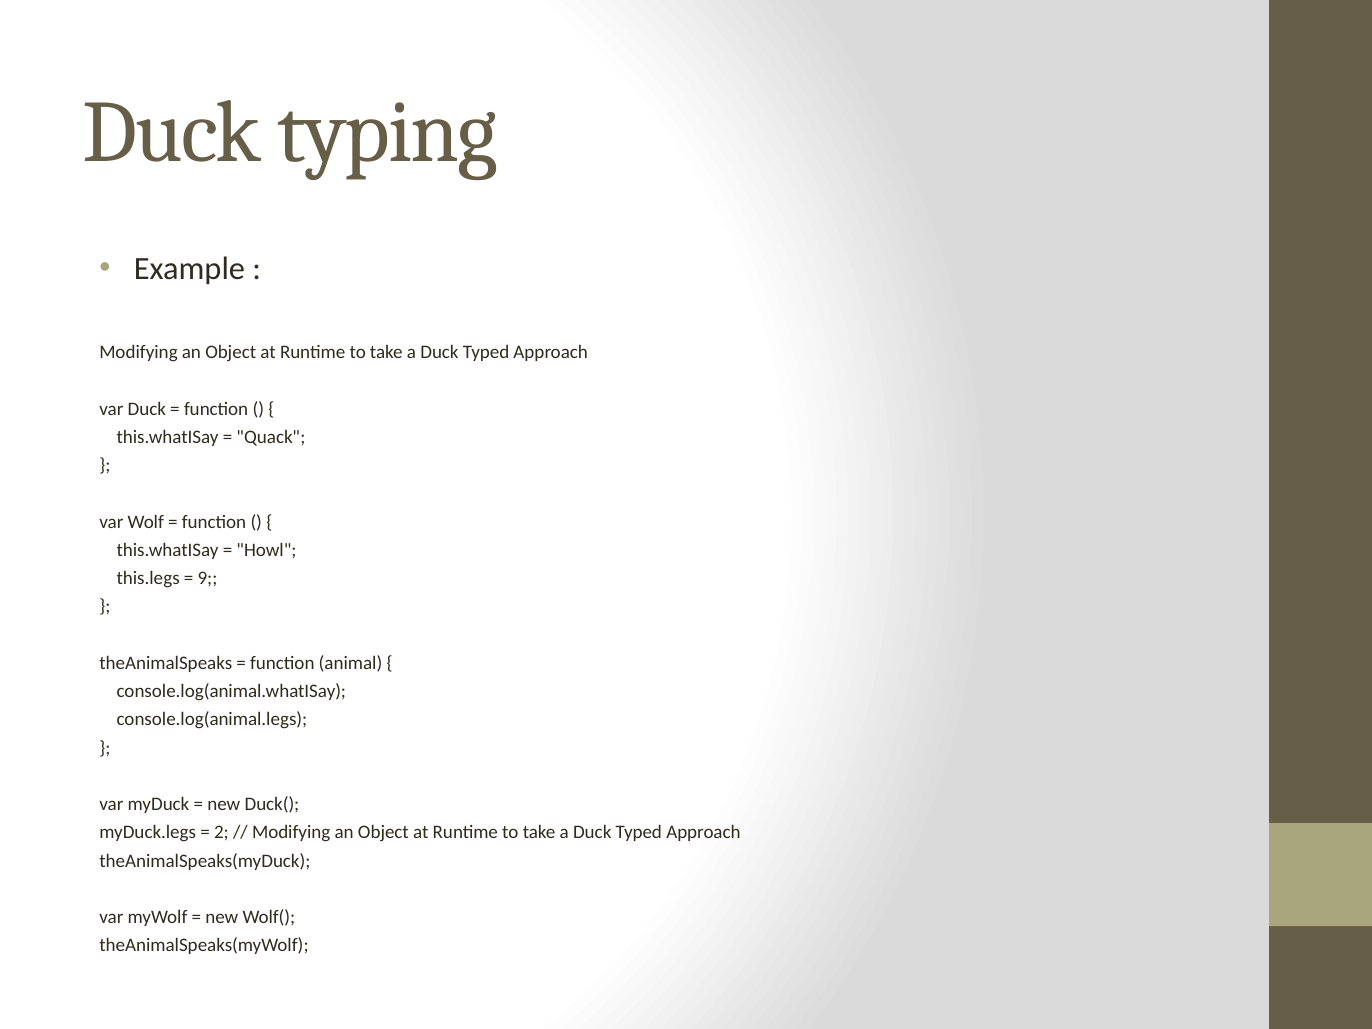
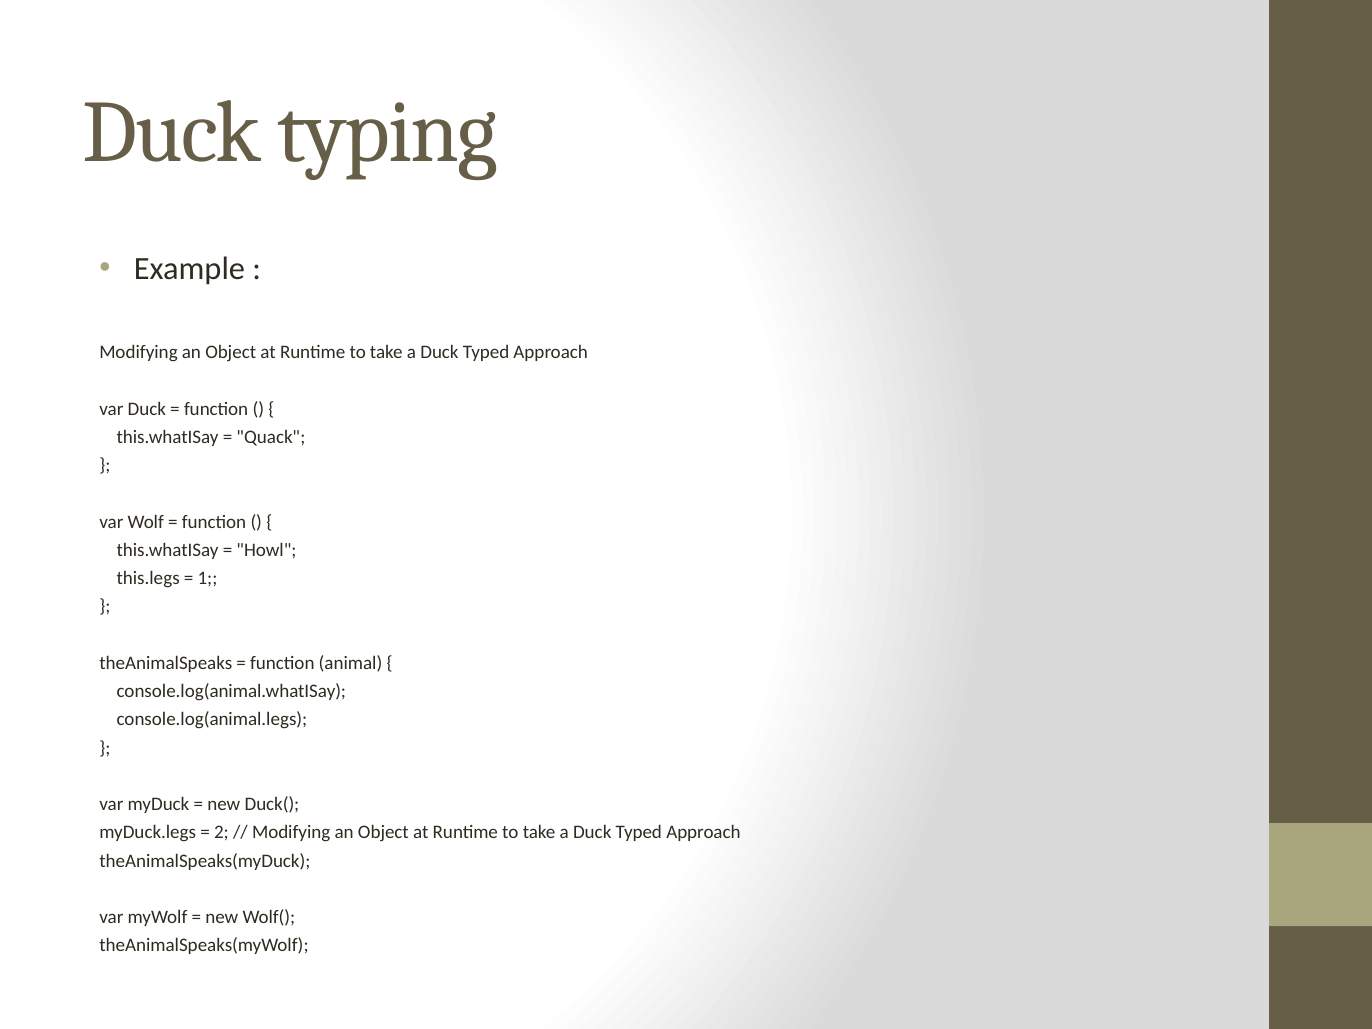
9: 9 -> 1 (208, 578)
